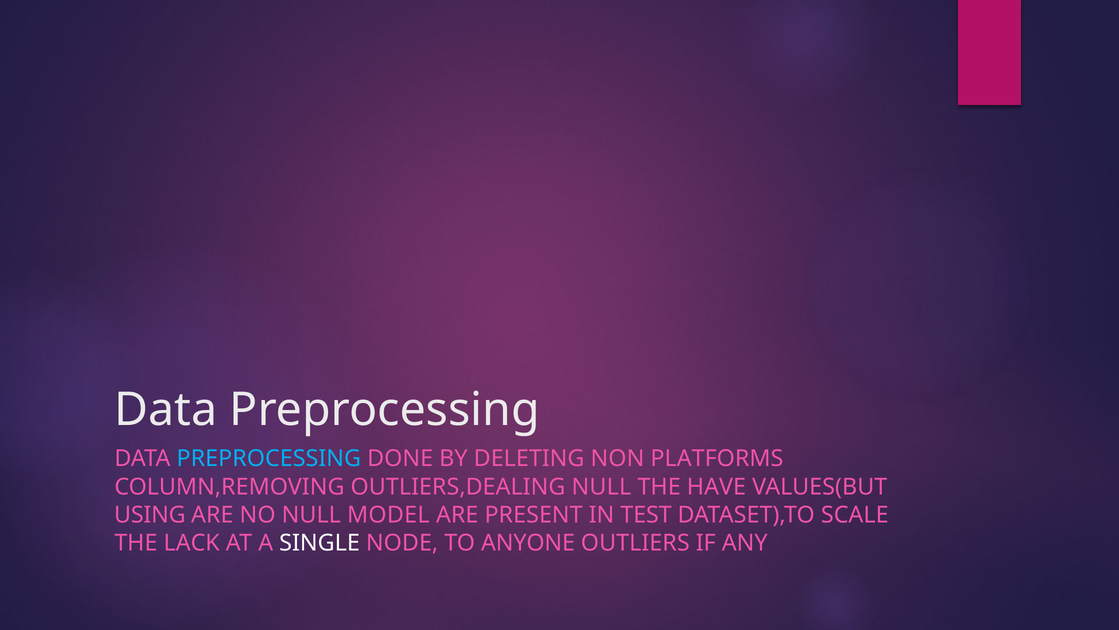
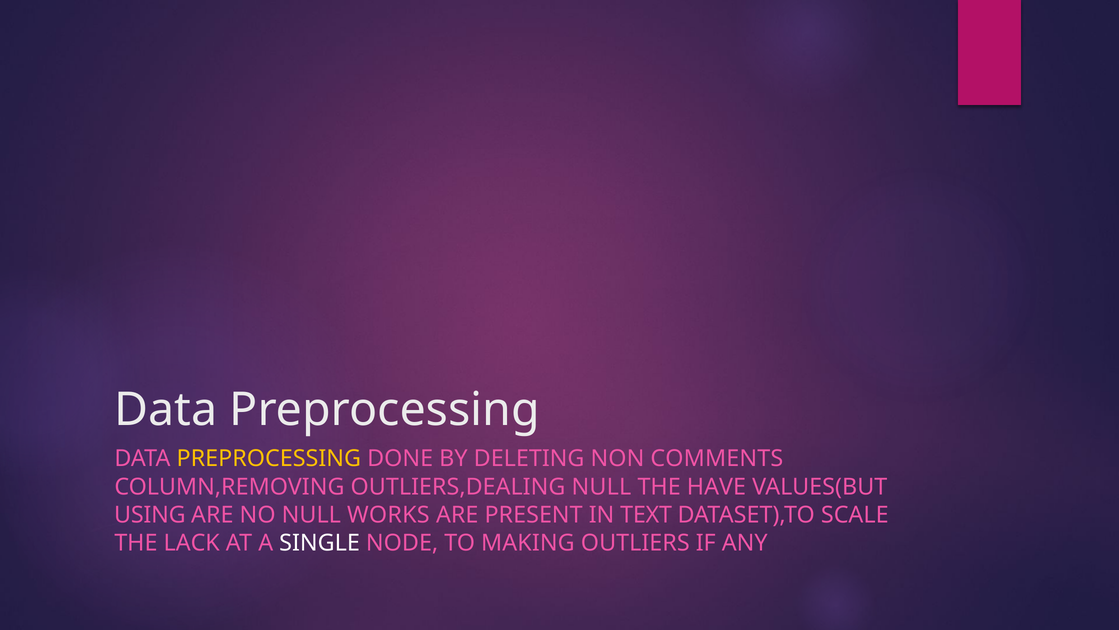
PREPROCESSING colour: light blue -> yellow (269, 458)
PLATFORMS: PLATFORMS -> COMMENTS (717, 458)
MODEL: MODEL -> WORKS (388, 514)
TEST: TEST -> TEXT (646, 514)
ANYONE: ANYONE -> MAKING (528, 542)
